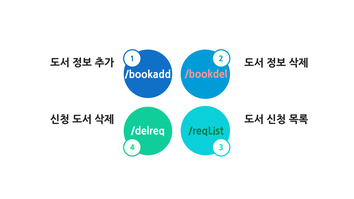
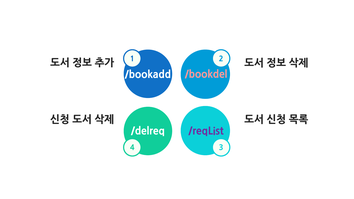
/reqList colour: green -> purple (206, 131)
